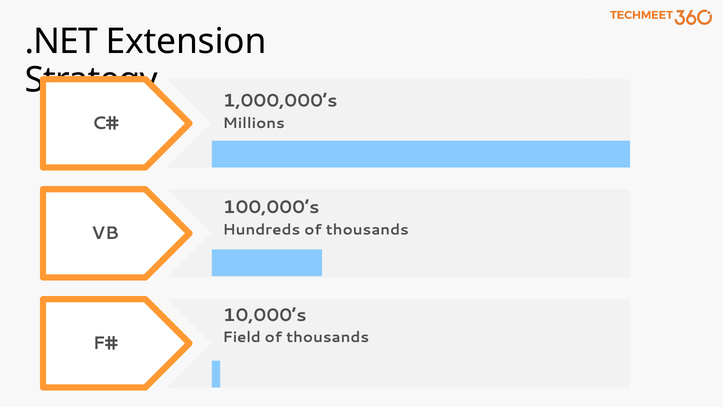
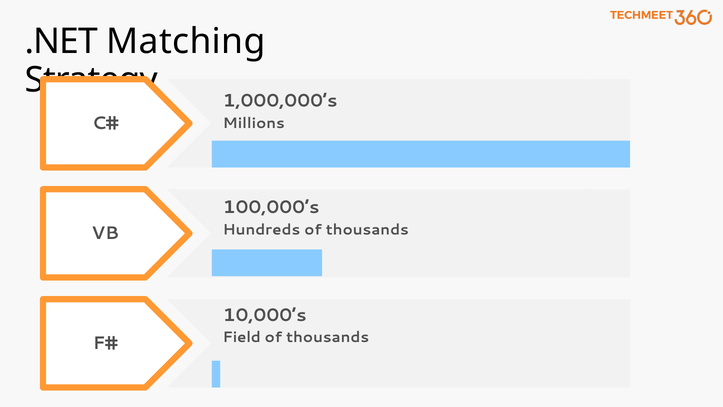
Extension: Extension -> Matching (186, 41)
